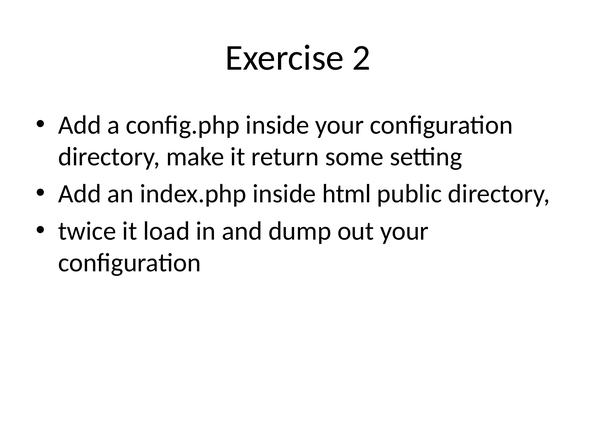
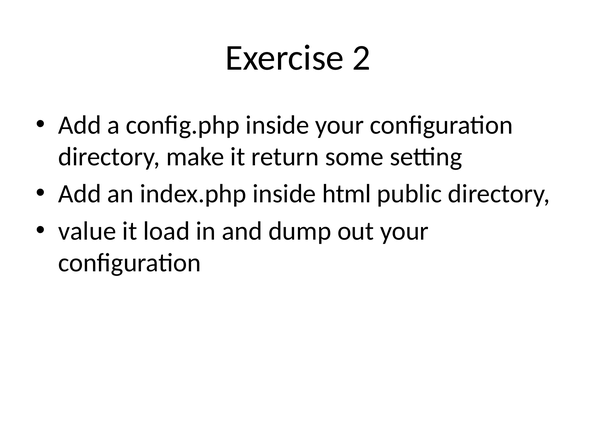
twice: twice -> value (87, 231)
